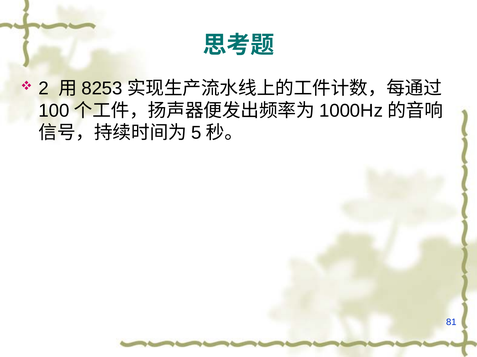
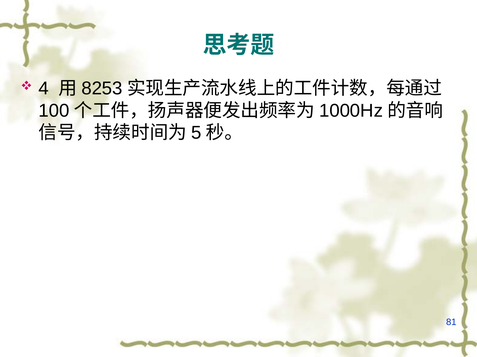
2: 2 -> 4 (44, 89)
